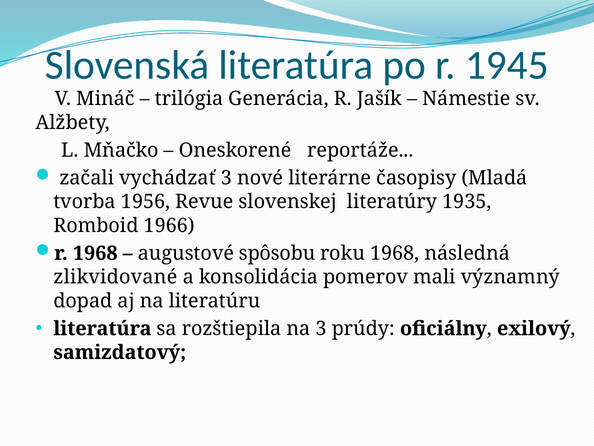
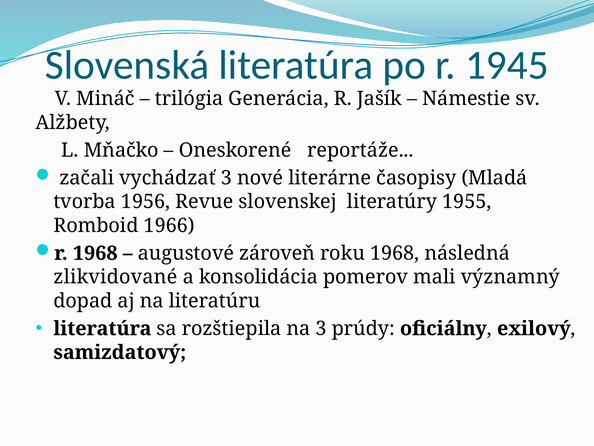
1935: 1935 -> 1955 (467, 202)
spôsobu: spôsobu -> zároveň (277, 253)
